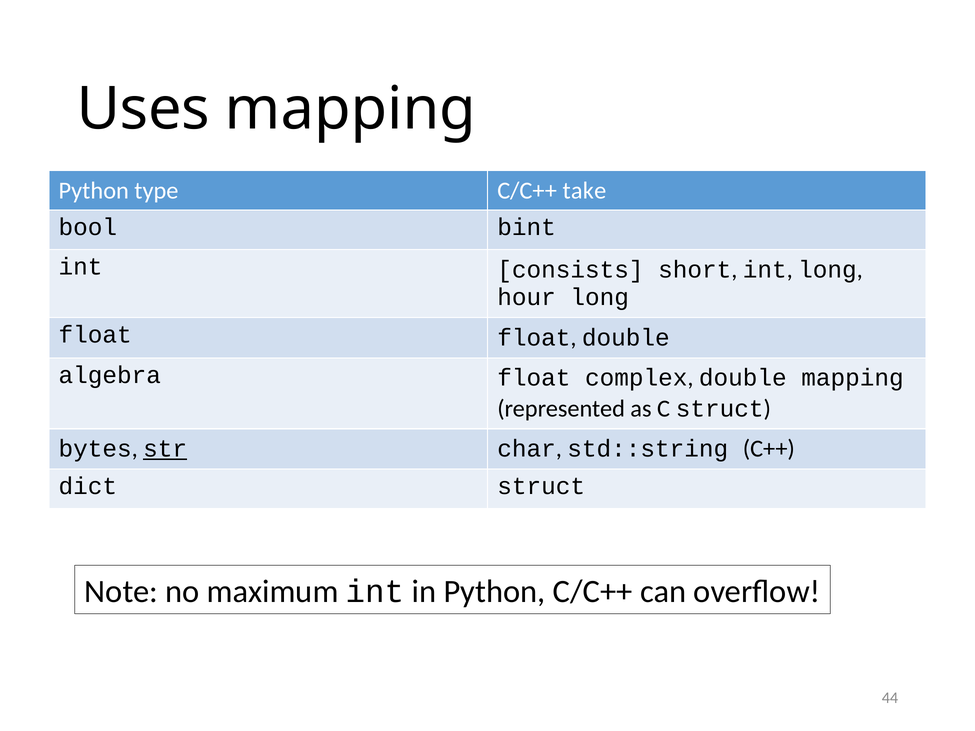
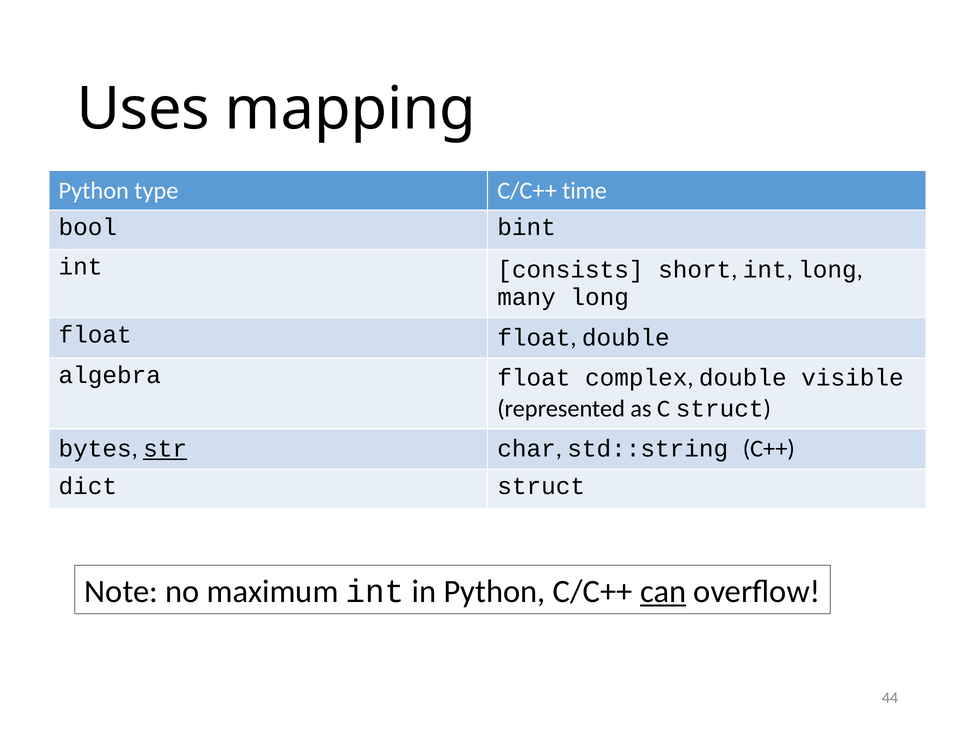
take: take -> time (585, 191)
hour: hour -> many (526, 297)
double mapping: mapping -> visible (852, 378)
can underline: none -> present (663, 592)
